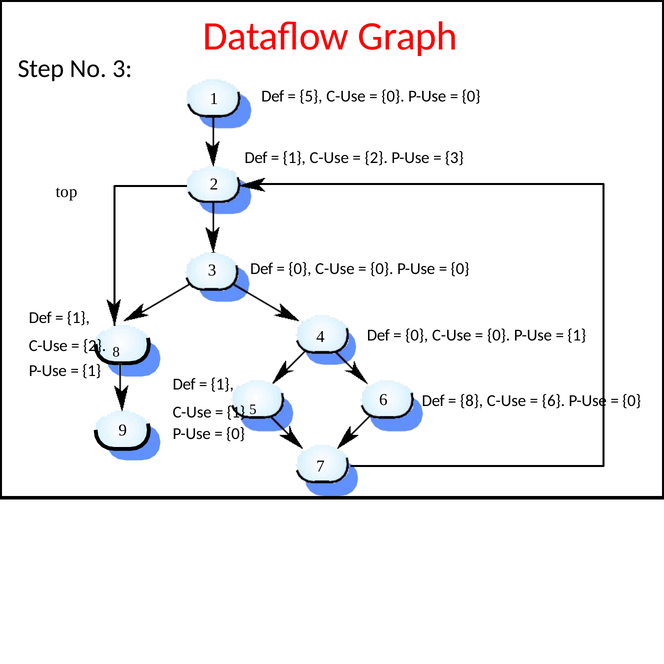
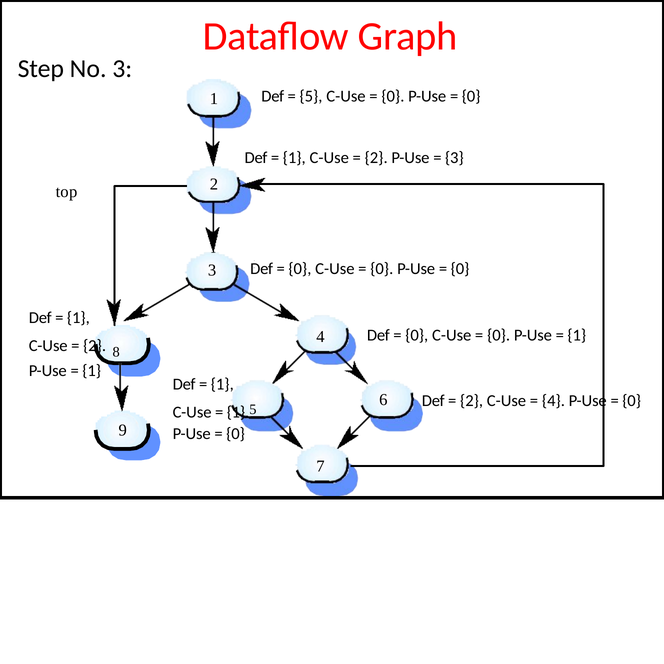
8: 8 -> 2 (472, 401)
6: 6 -> 4 (553, 401)
